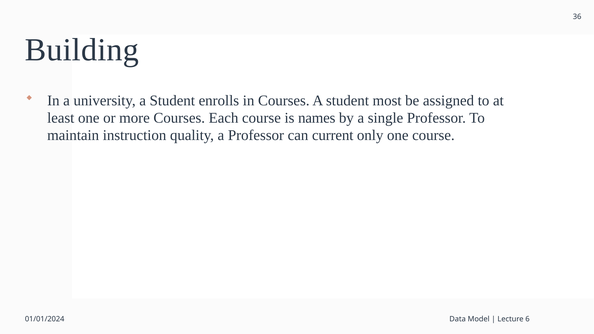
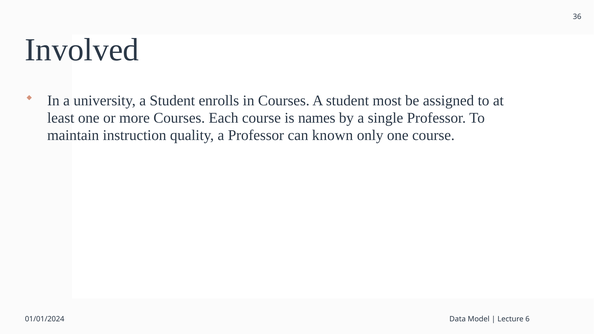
Building: Building -> Involved (82, 50)
current: current -> known (333, 135)
